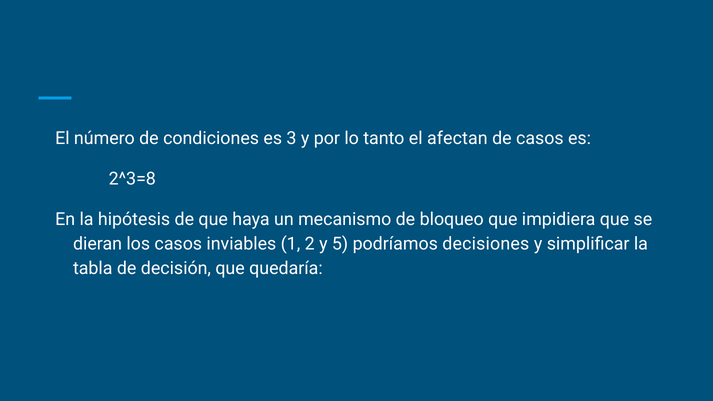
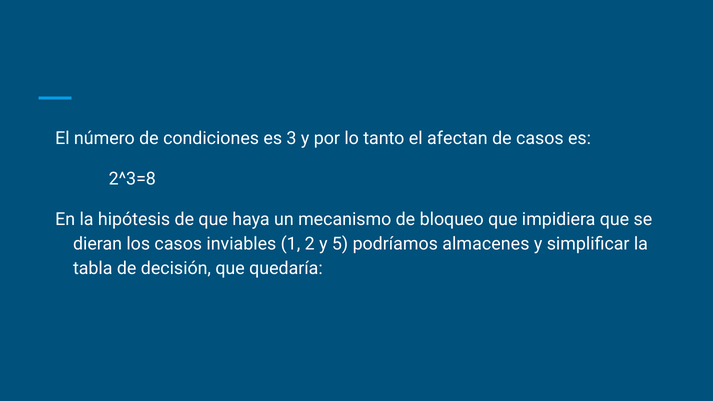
decisiones: decisiones -> almacenes (486, 244)
